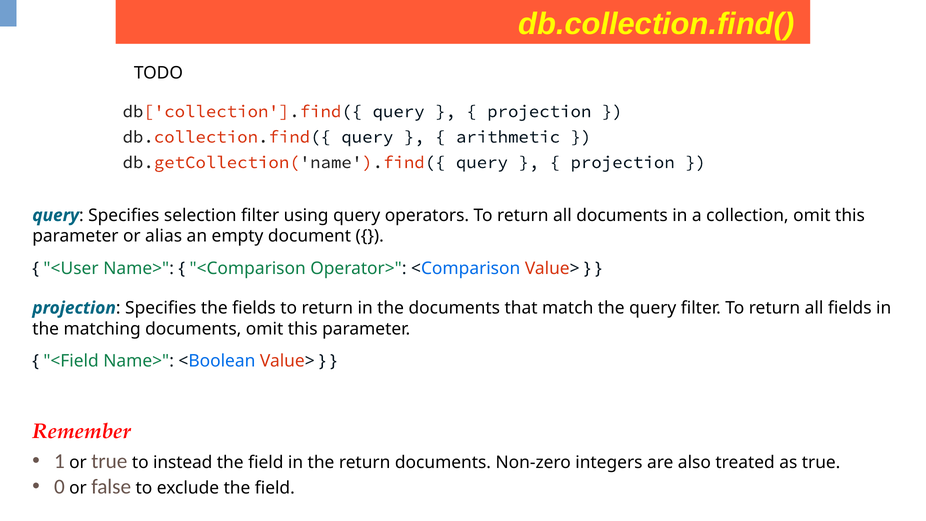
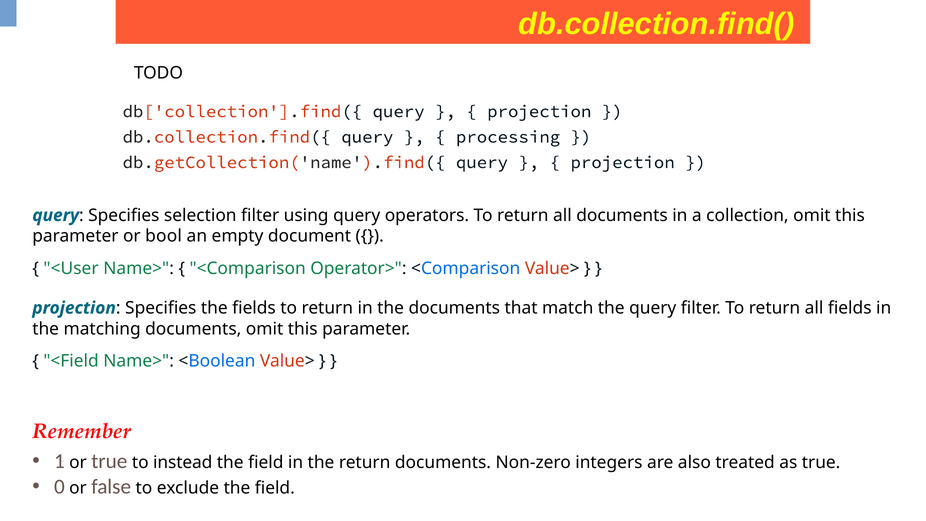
arithmetic: arithmetic -> processing (508, 137)
alias: alias -> bool (164, 236)
